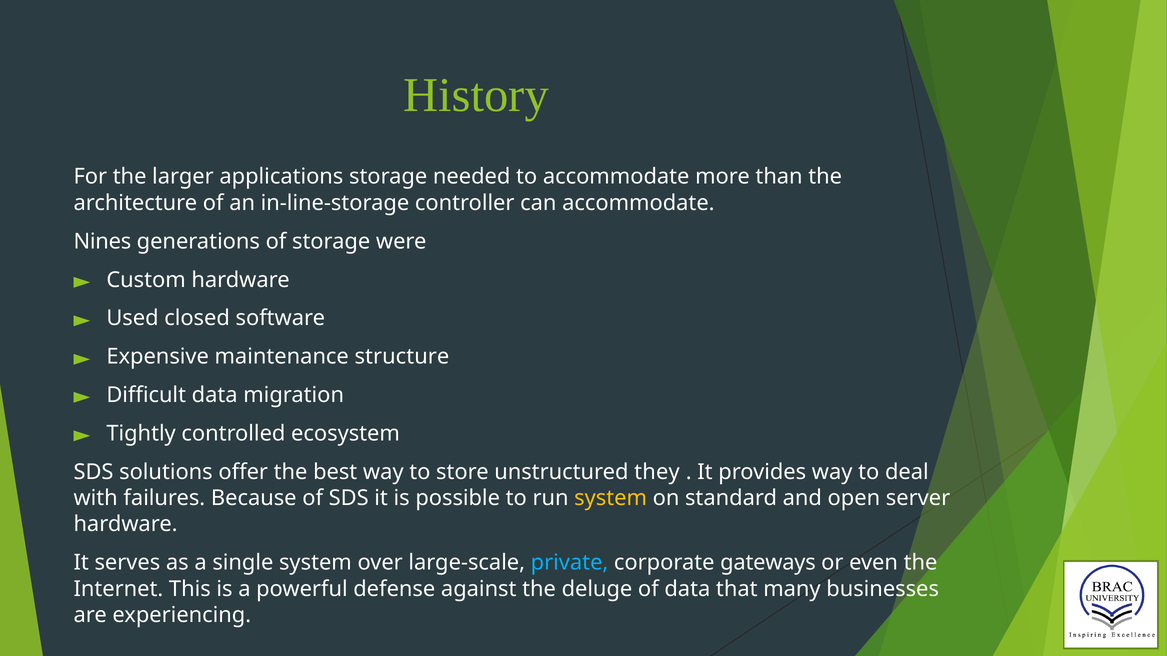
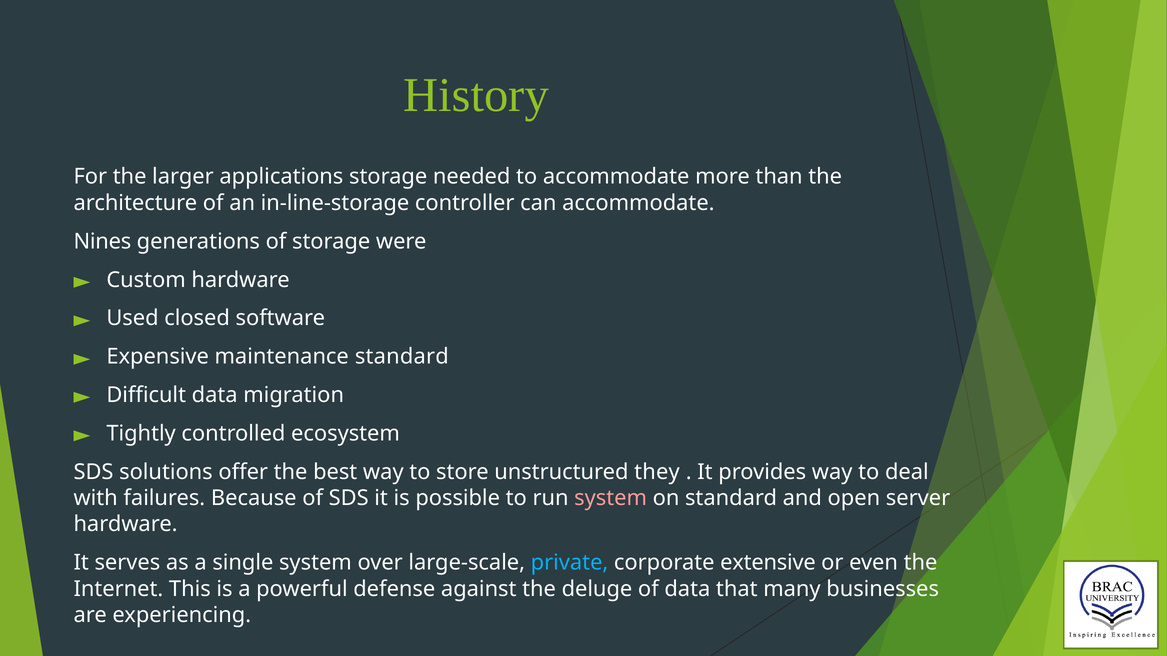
maintenance structure: structure -> standard (402, 357)
system colour: yellow -> pink (611, 498)
gateways: gateways -> extensive (768, 563)
